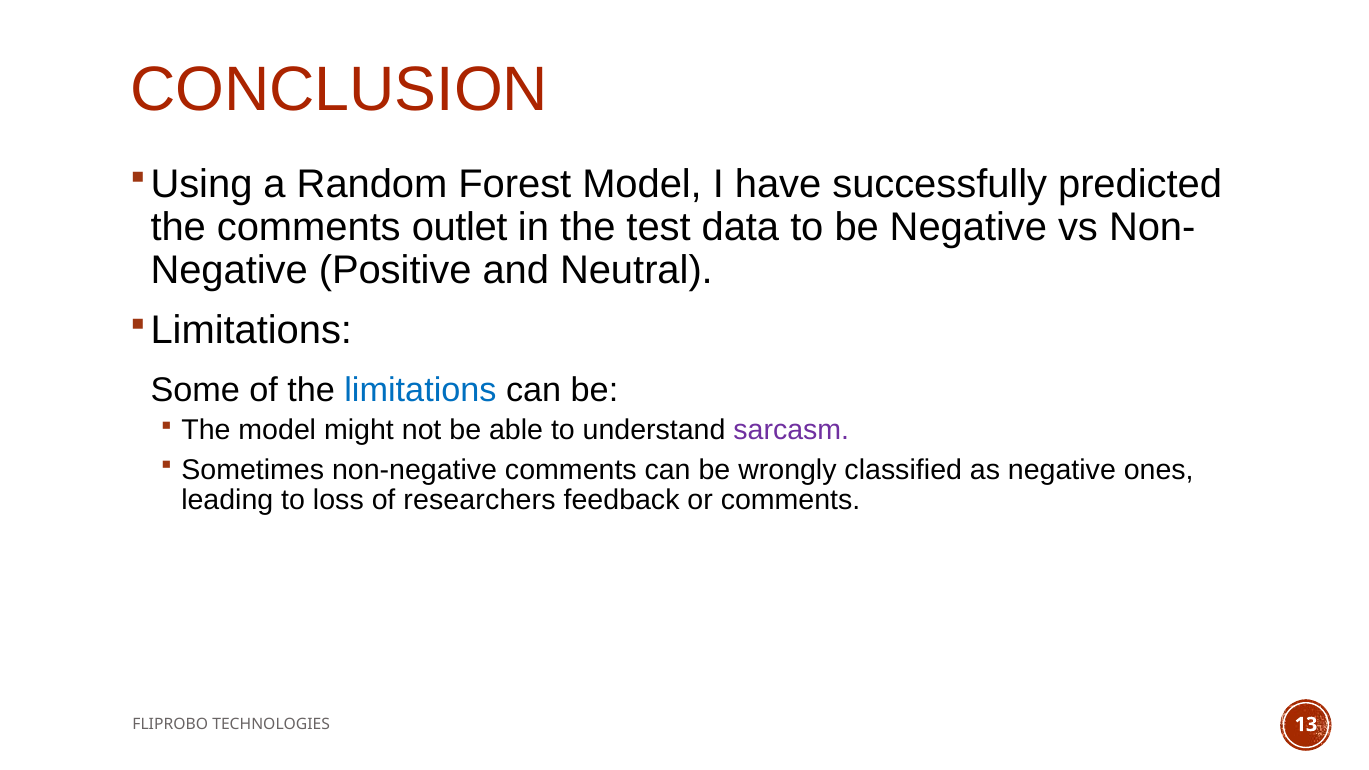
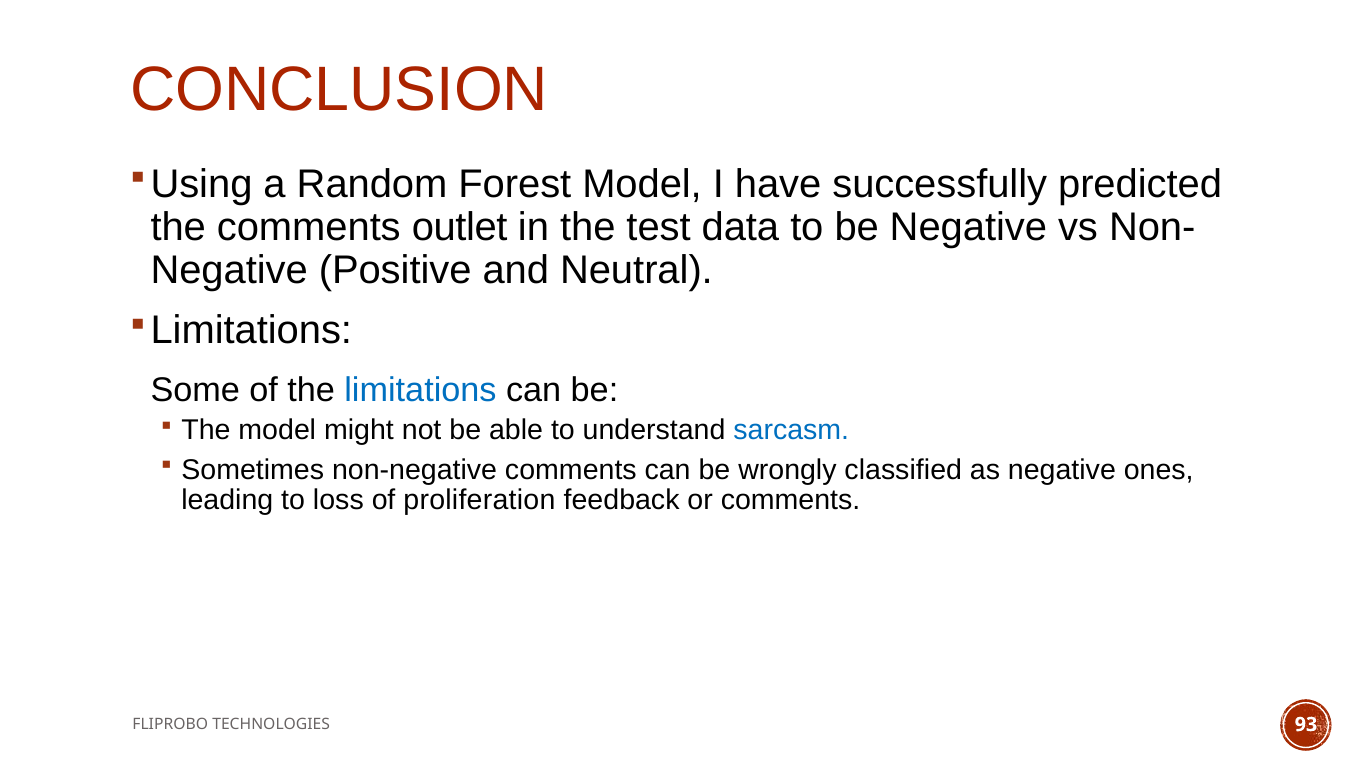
sarcasm colour: purple -> blue (791, 430)
researchers: researchers -> proliferation (479, 501)
13: 13 -> 93 (1306, 725)
